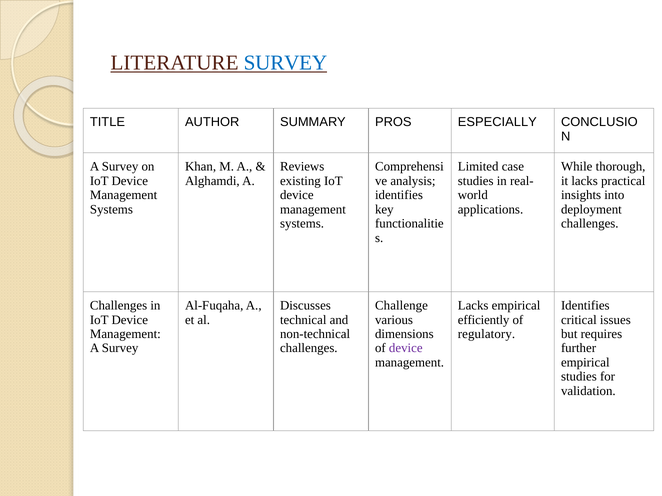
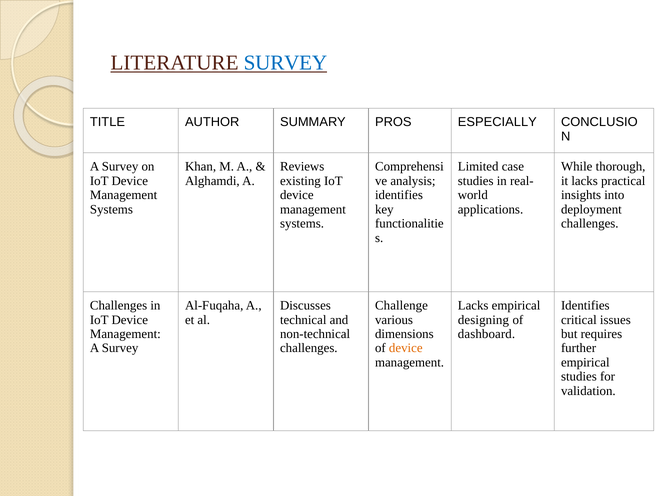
efficiently: efficiently -> designing (483, 320)
regulatory: regulatory -> dashboard (486, 334)
device colour: purple -> orange (406, 349)
